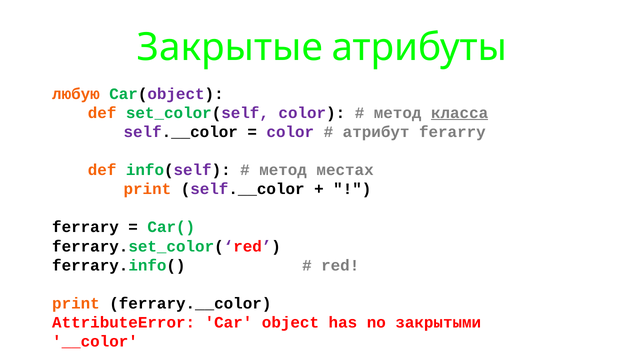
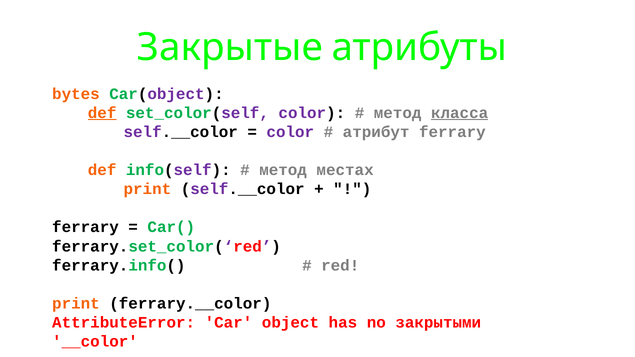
любую: любую -> bytes (76, 94)
def underline: none -> present (102, 113)
атрибут ferarry: ferarry -> ferrary (452, 132)
